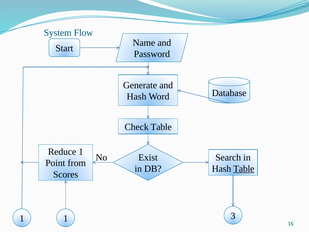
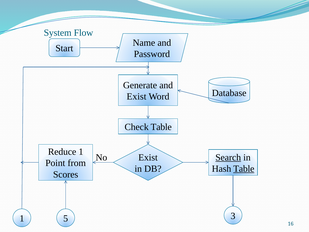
Hash: Hash -> Exist (137, 96)
Search underline: none -> present (228, 157)
1 1: 1 -> 5 (66, 218)
